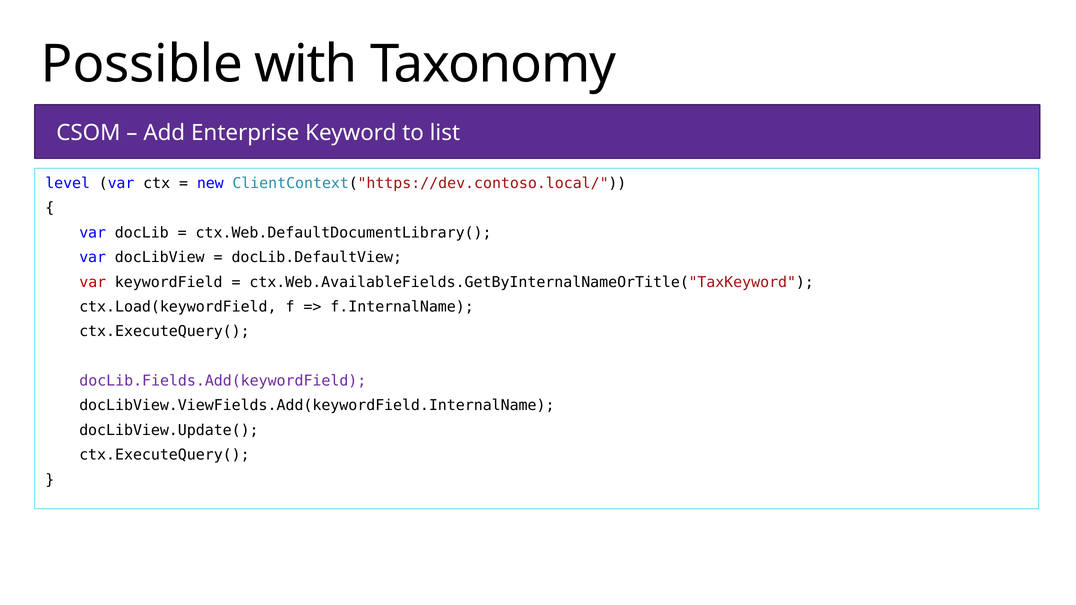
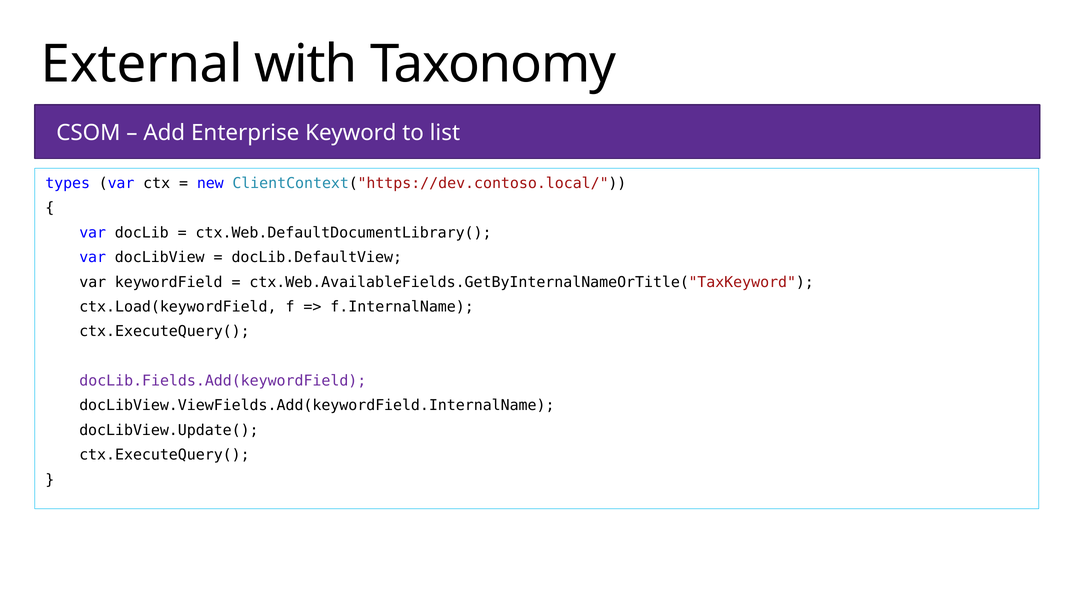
Possible: Possible -> External (142, 64)
level: level -> types (68, 183)
var colour: red -> black (93, 282)
